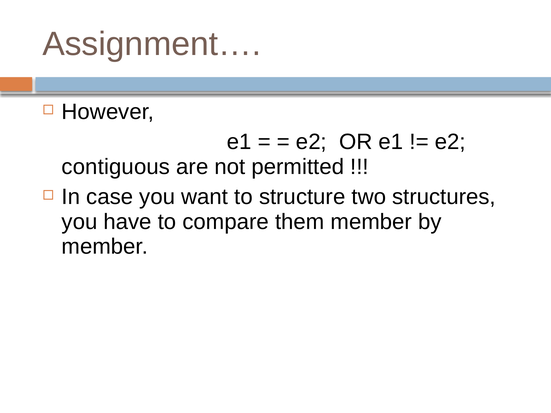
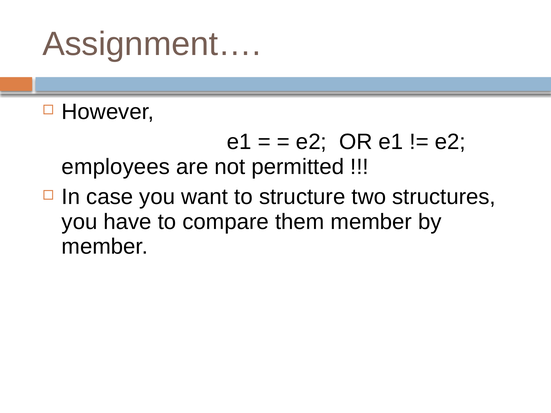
contiguous: contiguous -> employees (116, 167)
